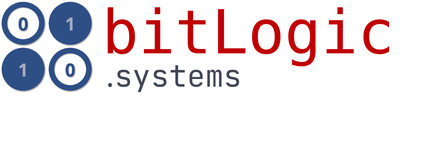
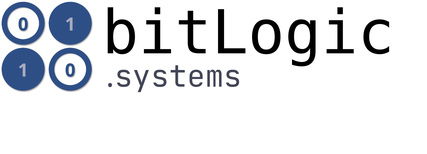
bitLogic colour: red -> black (248, 34)
